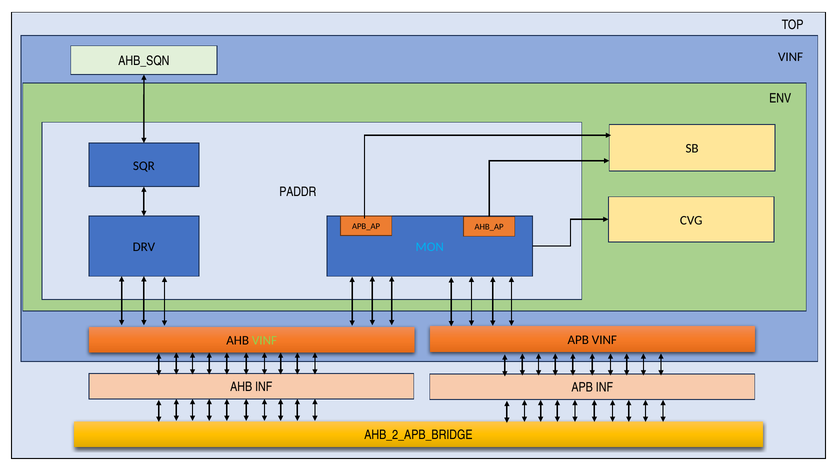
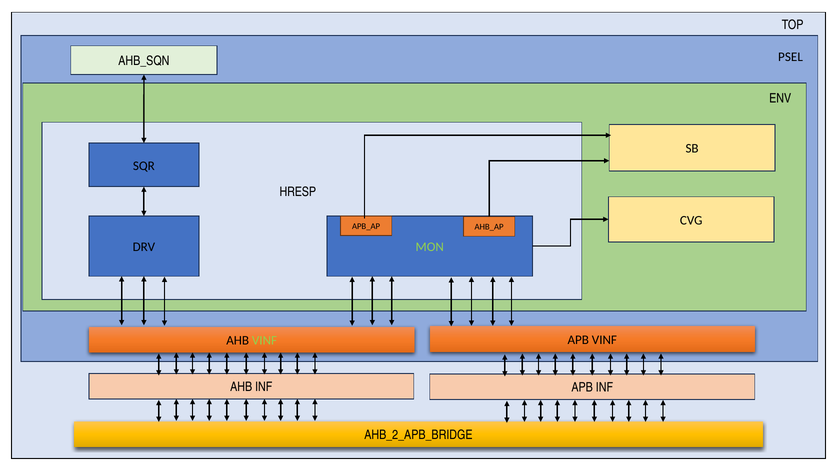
VINF: VINF -> PSEL (791, 57)
PADDR: PADDR -> HRESP (298, 192)
MON colour: light blue -> light green (430, 247)
